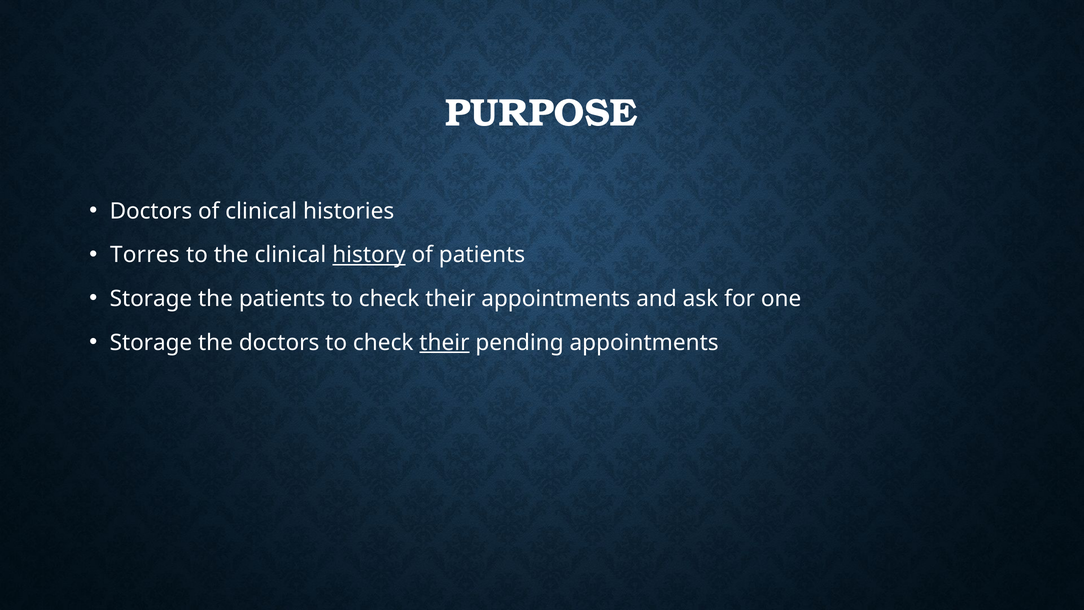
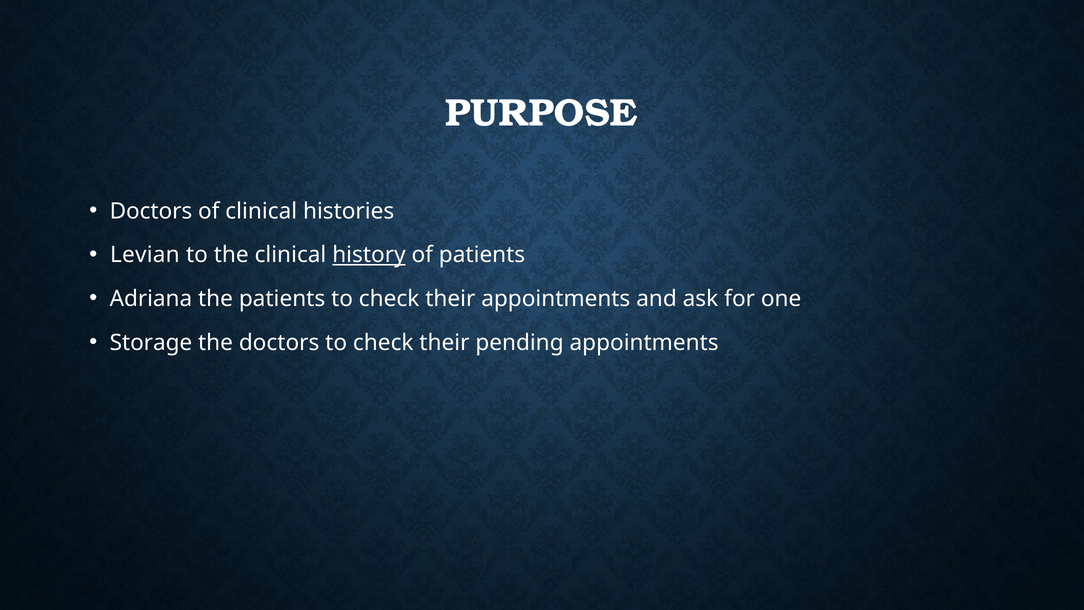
Torres: Torres -> Levian (145, 255)
Storage: Storage -> Adriana (151, 299)
their underline: present -> none (444, 342)
